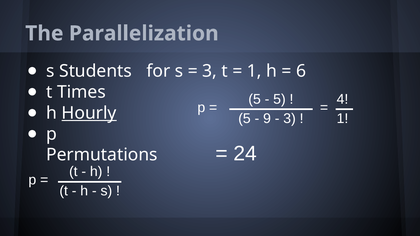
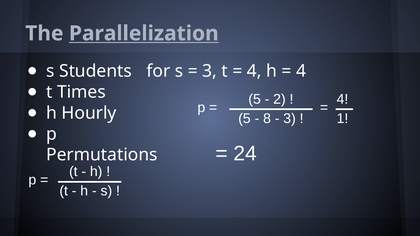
Parallelization underline: none -> present (144, 33)
1: 1 -> 4 (254, 71)
6: 6 -> 4 (301, 71)
5: 5 -> 2 (279, 99)
Hourly underline: present -> none (89, 113)
9: 9 -> 8 (267, 119)
